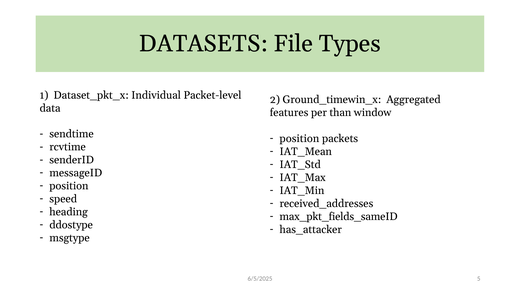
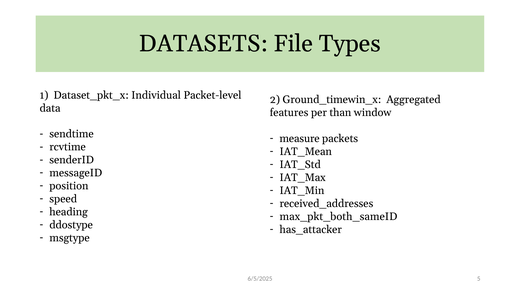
position: position -> measure (300, 139)
max_pkt_fields_sameID: max_pkt_fields_sameID -> max_pkt_both_sameID (338, 217)
